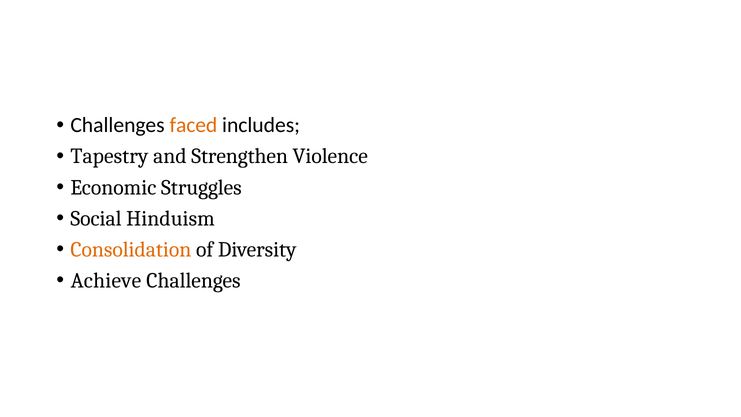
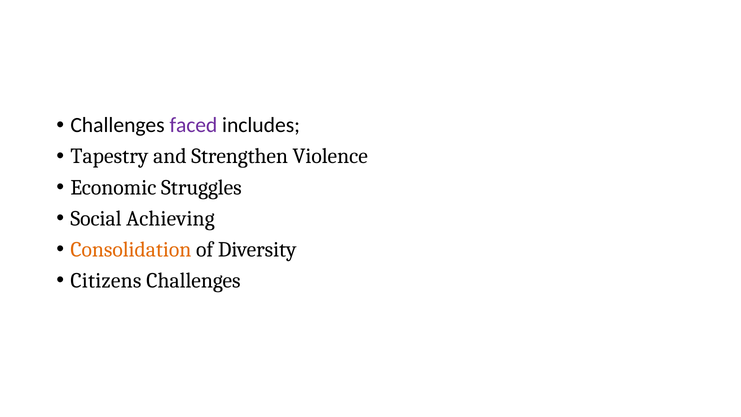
faced colour: orange -> purple (193, 125)
Hinduism: Hinduism -> Achieving (170, 218)
Achieve: Achieve -> Citizens (106, 280)
